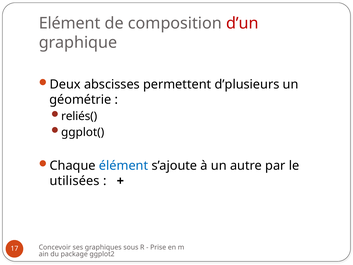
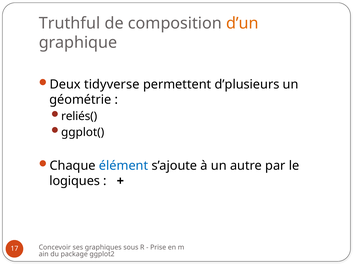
Elément: Elément -> Truthful (70, 23)
d’un colour: red -> orange (242, 23)
abscisses: abscisses -> tidyverse (112, 84)
utilisées: utilisées -> logiques (75, 181)
